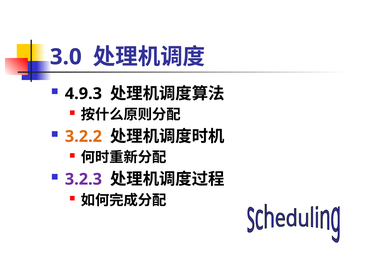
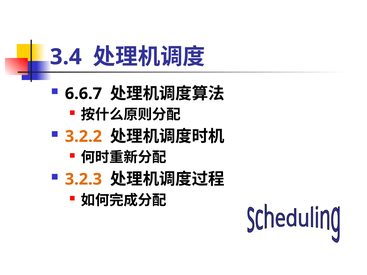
3.0: 3.0 -> 3.4 (66, 57)
4.9.3: 4.9.3 -> 6.6.7 (83, 94)
3.2.3 colour: purple -> orange (83, 179)
